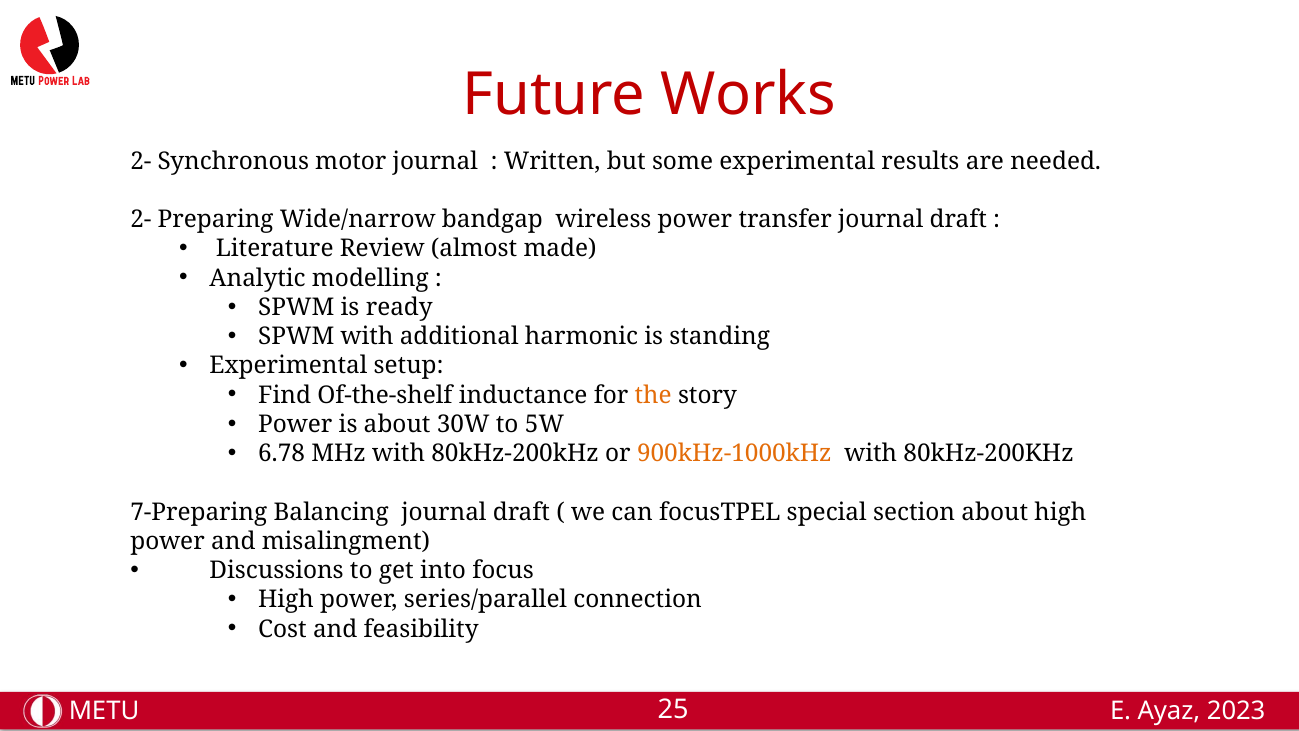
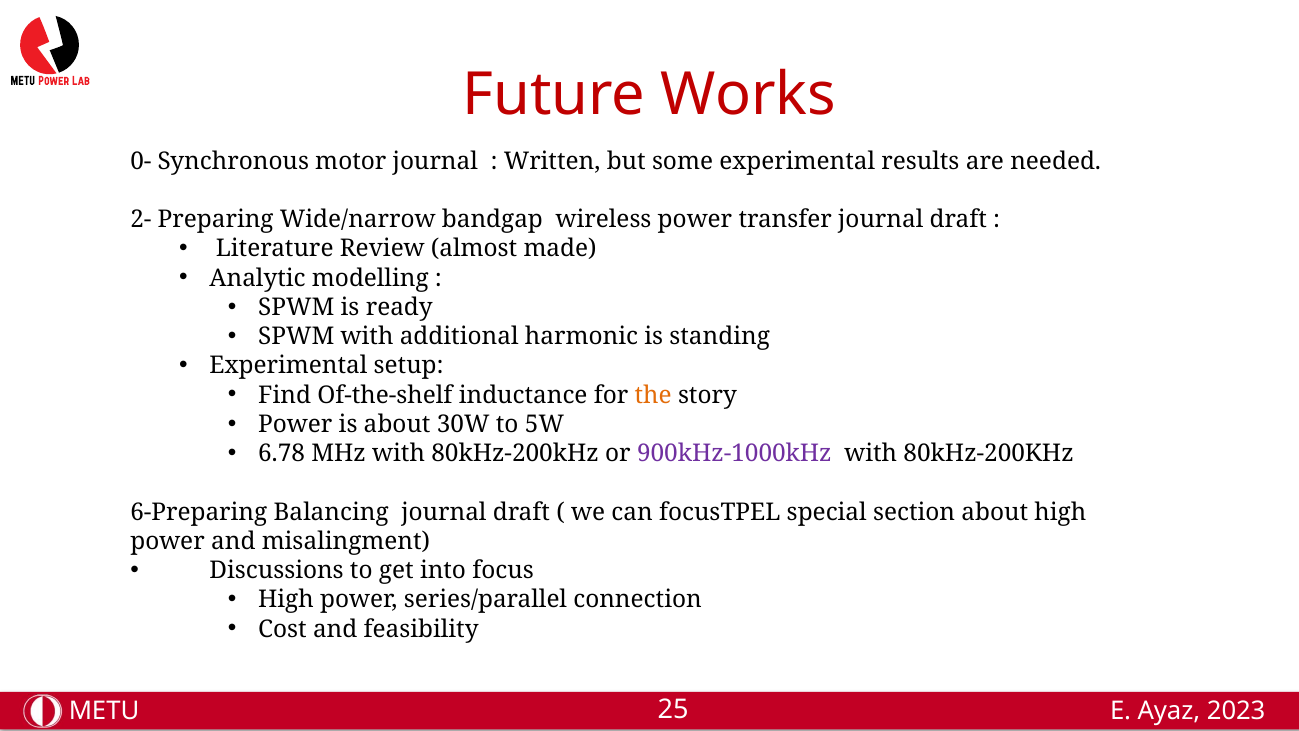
2-: 2- -> 0- (141, 161)
900kHz-1000kHz colour: orange -> purple (734, 453)
7-Preparing: 7-Preparing -> 6-Preparing (199, 512)
